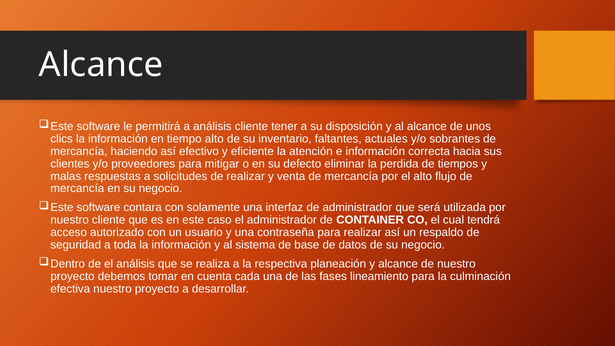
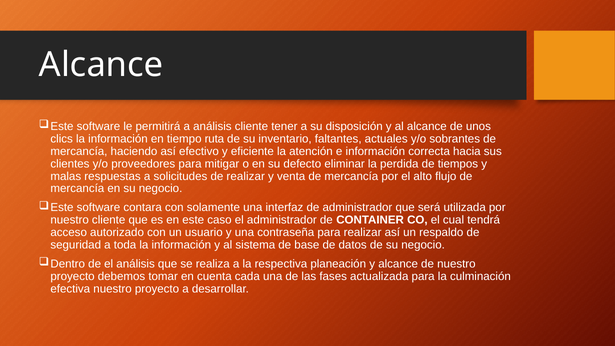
tiempo alto: alto -> ruta (214, 139)
lineamiento: lineamiento -> actualizada (379, 276)
